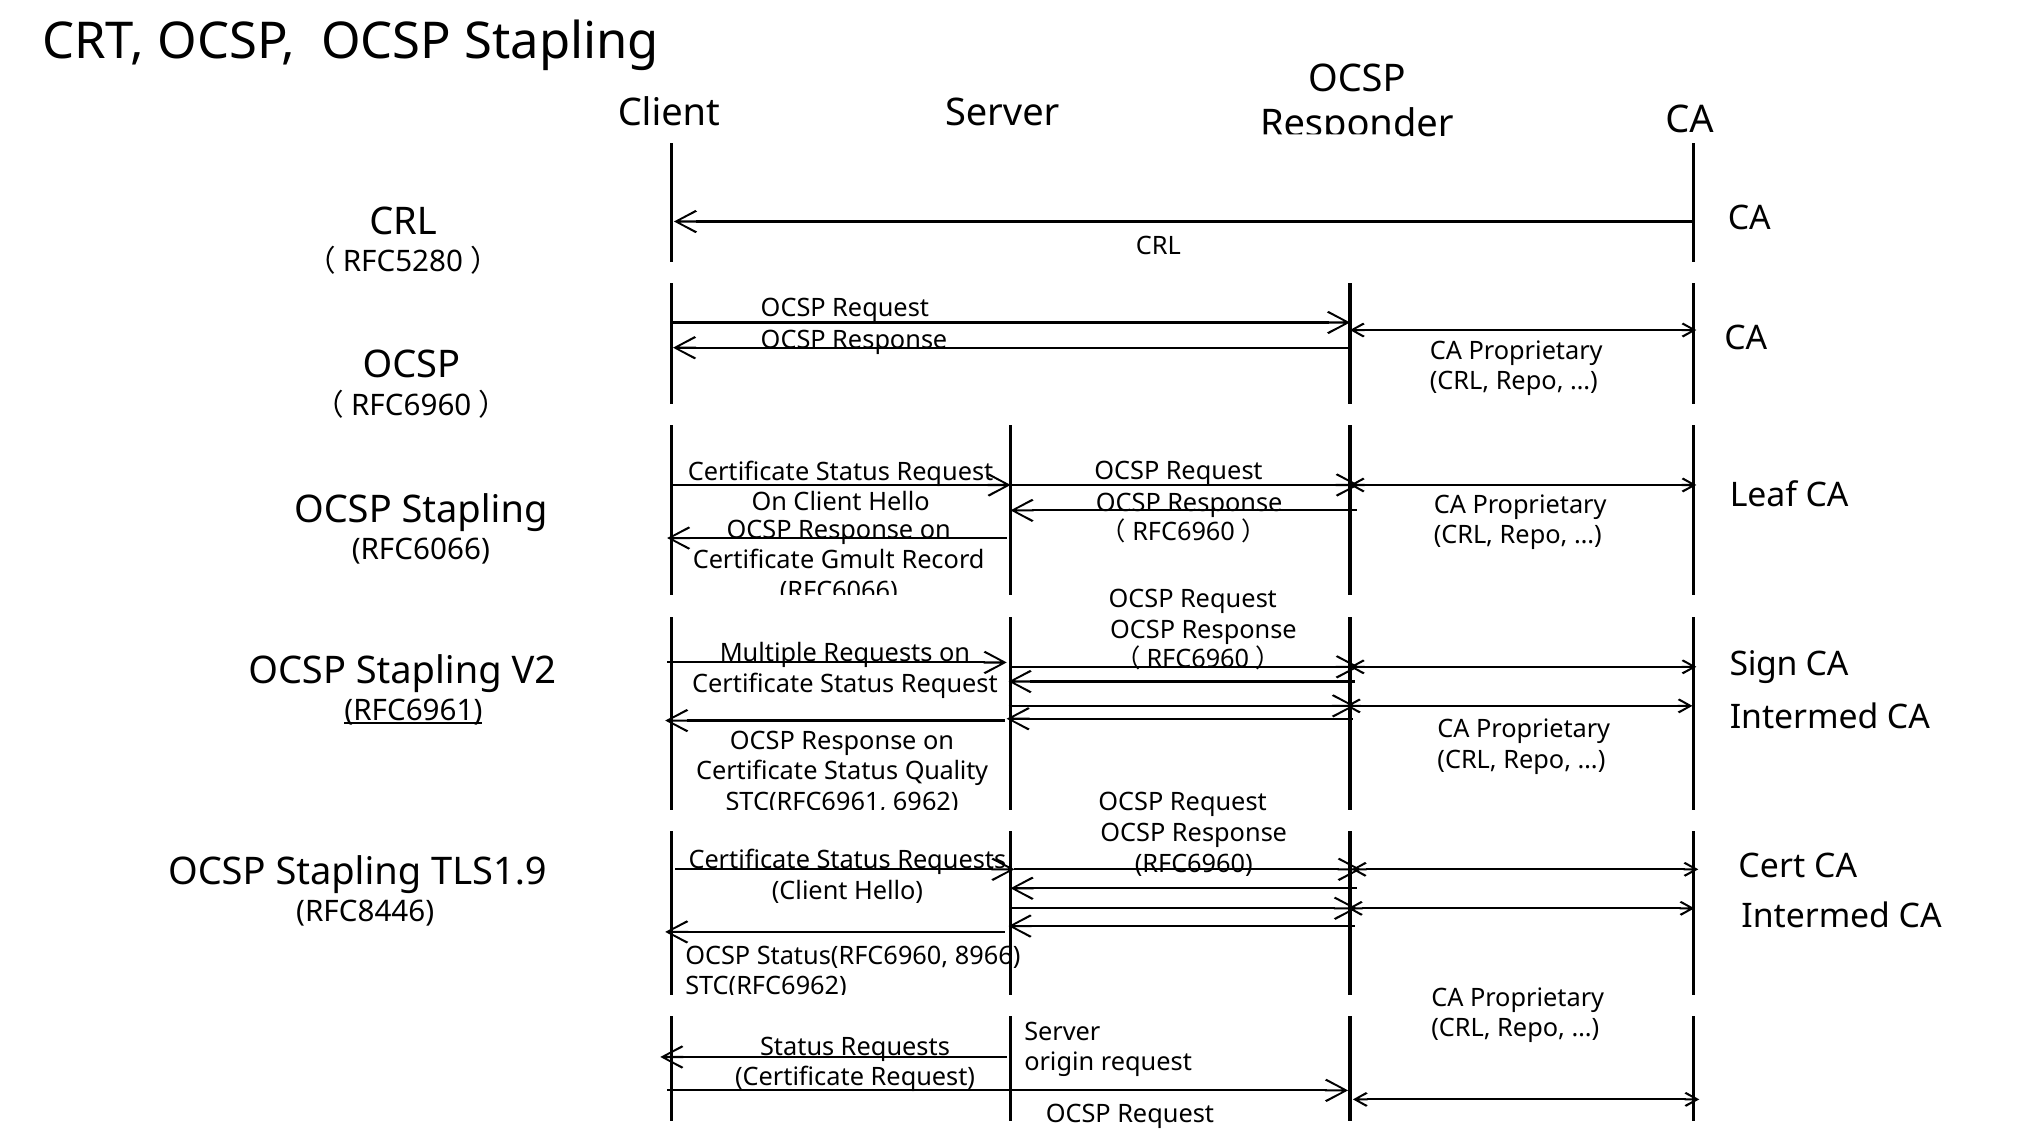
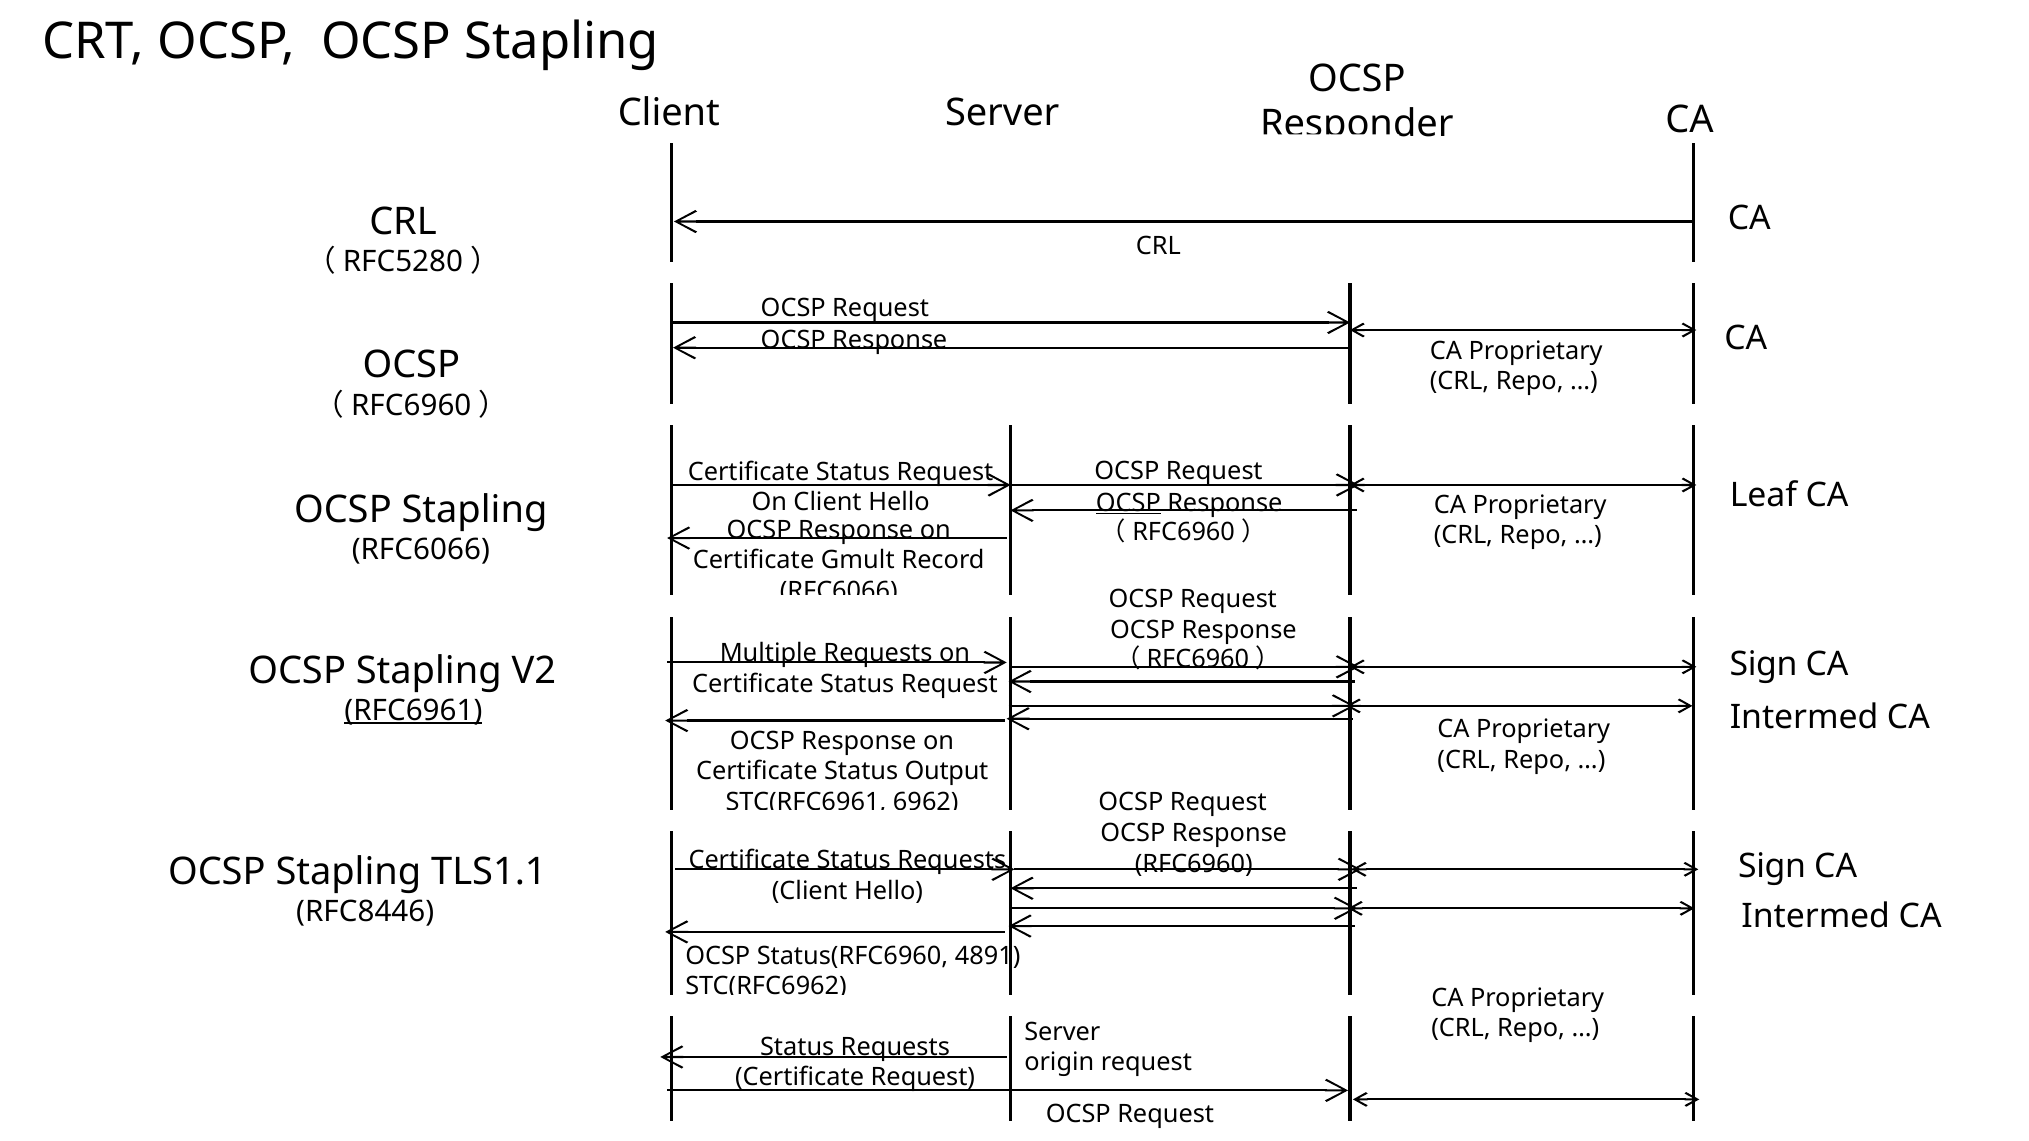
OCSP underline: none -> present (1128, 503)
Quality: Quality -> Output (946, 772)
Cert: Cert -> Sign (1772, 867)
TLS1.9: TLS1.9 -> TLS1.1 (489, 872)
8966: 8966 -> 4891 (988, 956)
